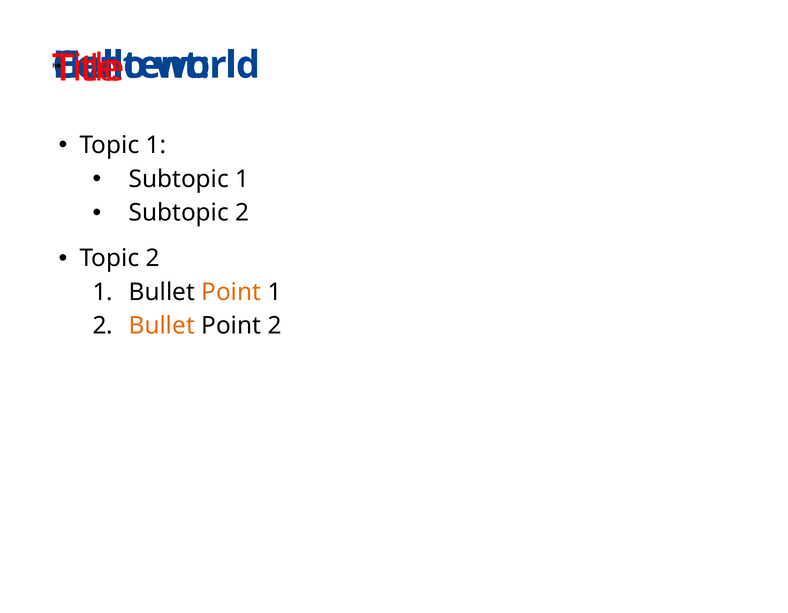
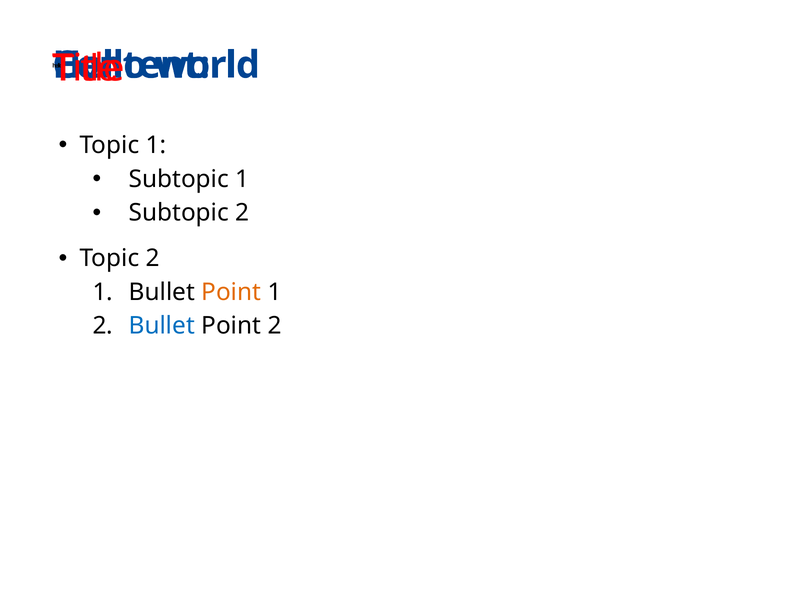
Bullet colour: orange -> blue (162, 326)
